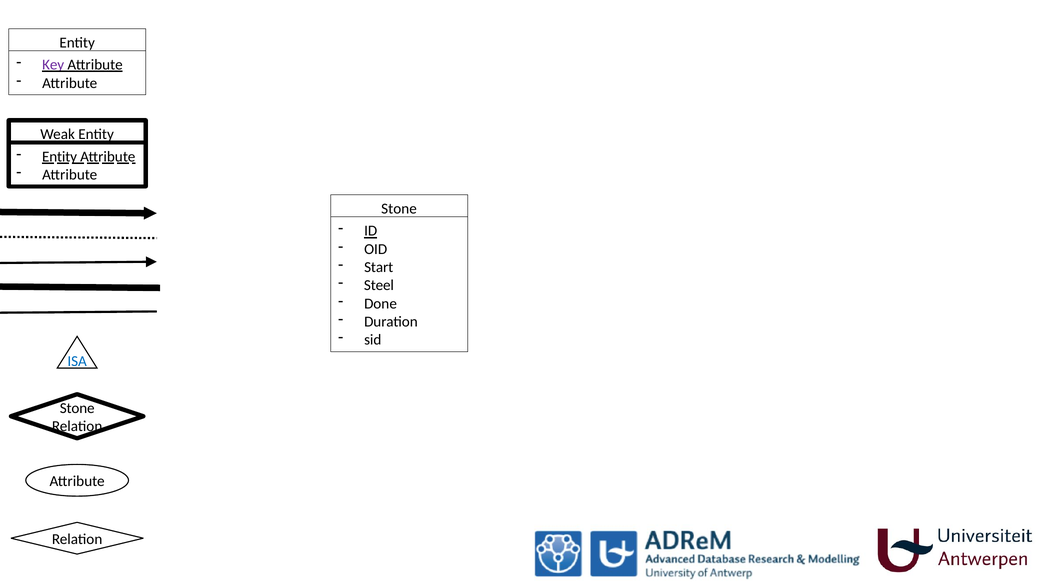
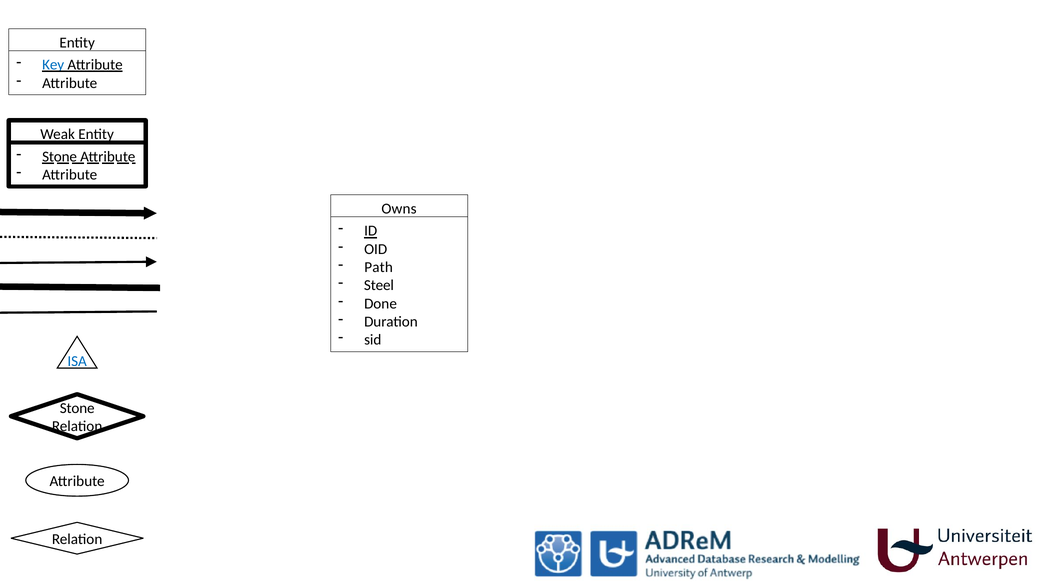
Key colour: purple -> blue (53, 65)
Entity: Entity -> Stone (60, 156)
Stone: Stone -> Owns (399, 208)
Start: Start -> Path (379, 267)
